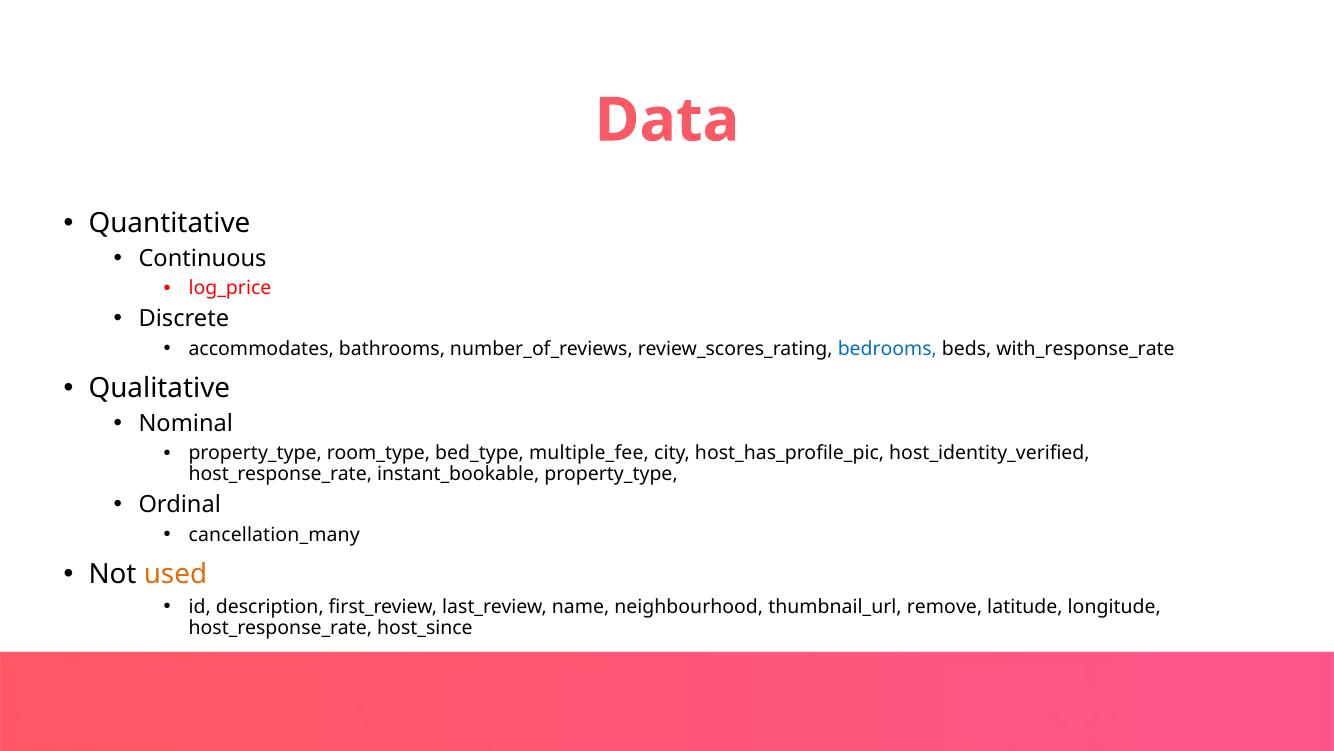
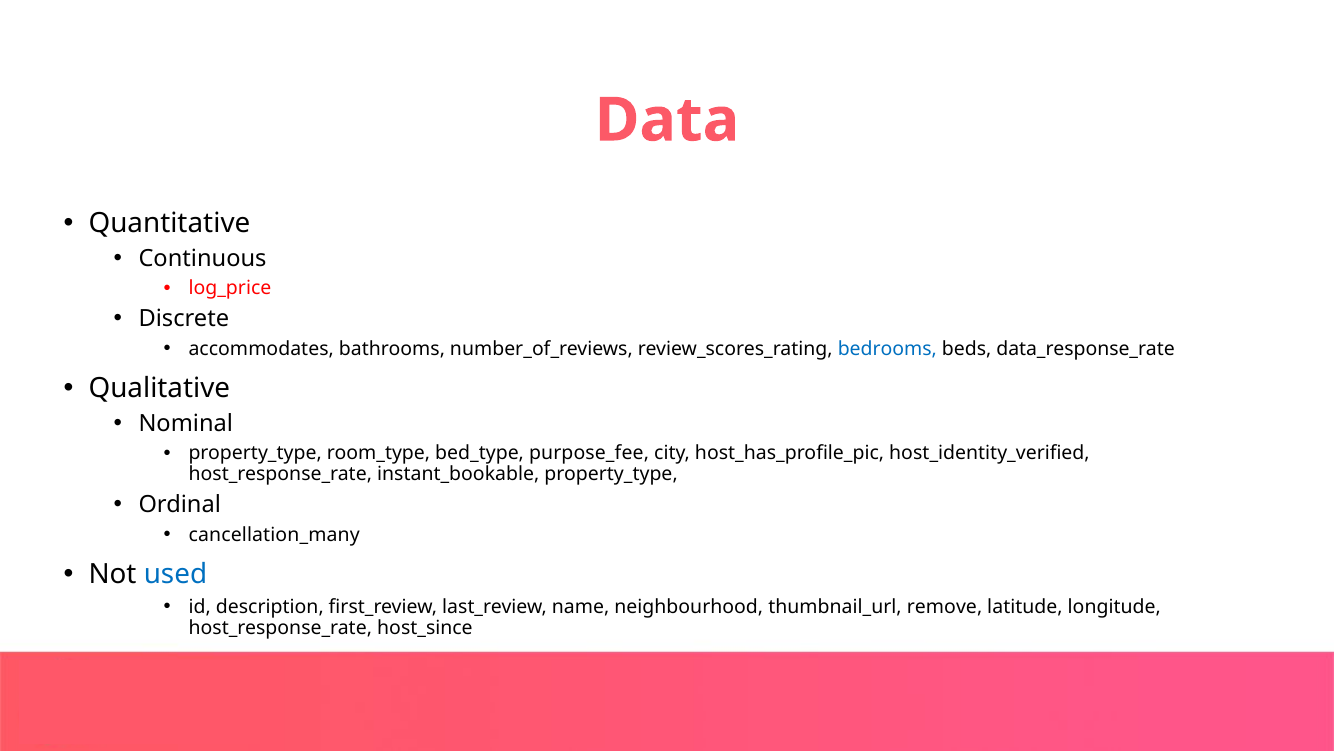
with_response_rate: with_response_rate -> data_response_rate (1086, 349)
multiple_fee: multiple_fee -> purpose_fee (589, 453)
used colour: orange -> blue (175, 574)
